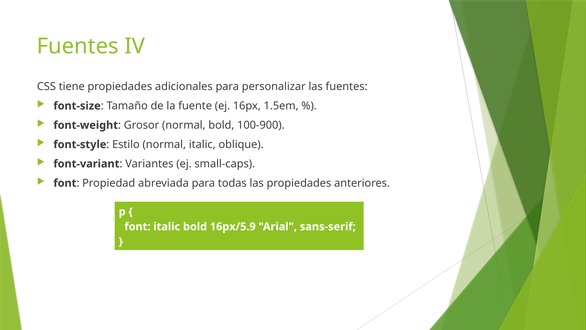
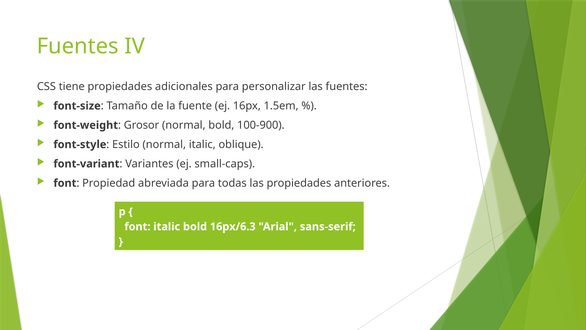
16px/5.9: 16px/5.9 -> 16px/6.3 (233, 226)
